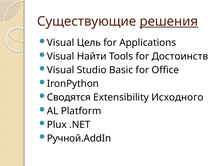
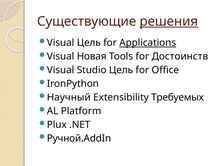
Applications underline: none -> present (148, 43)
Найти: Найти -> Новая (92, 57)
Studio Basic: Basic -> Цель (121, 70)
Сводятся: Сводятся -> Научный (69, 98)
Исходного: Исходного -> Требуемых (178, 98)
